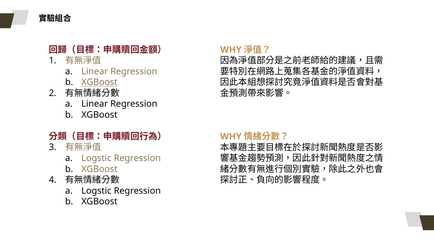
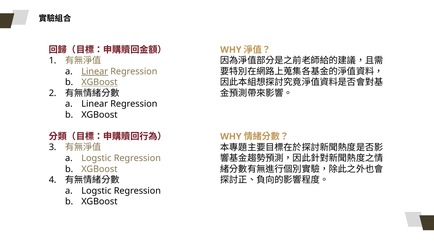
Linear underline: none -> present (95, 71)
